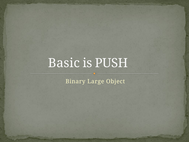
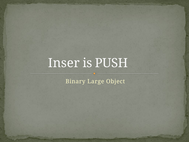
Basic: Basic -> Inser (64, 63)
